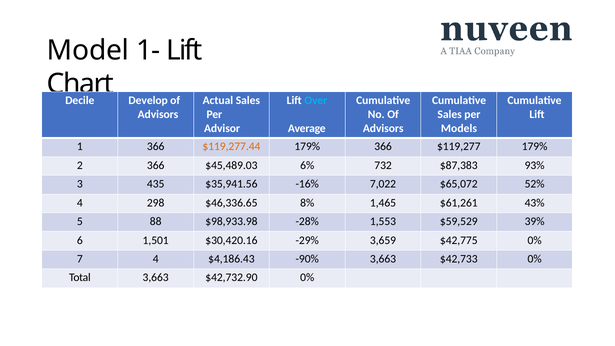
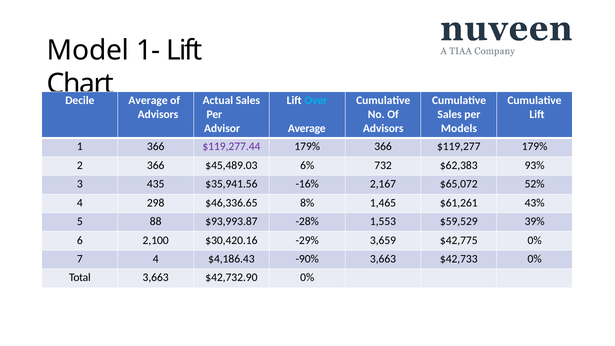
Develop: Develop -> Average (148, 100)
$119,277.44 colour: orange -> purple (231, 147)
$87,383: $87,383 -> $62,383 (459, 165)
7,022: 7,022 -> 2,167 (383, 184)
$98,933.98: $98,933.98 -> $93,993.87 (231, 221)
1,501: 1,501 -> 2,100 (156, 240)
